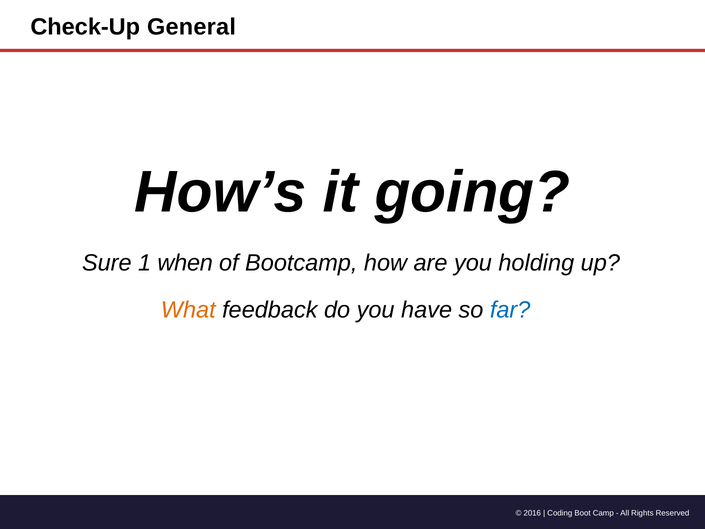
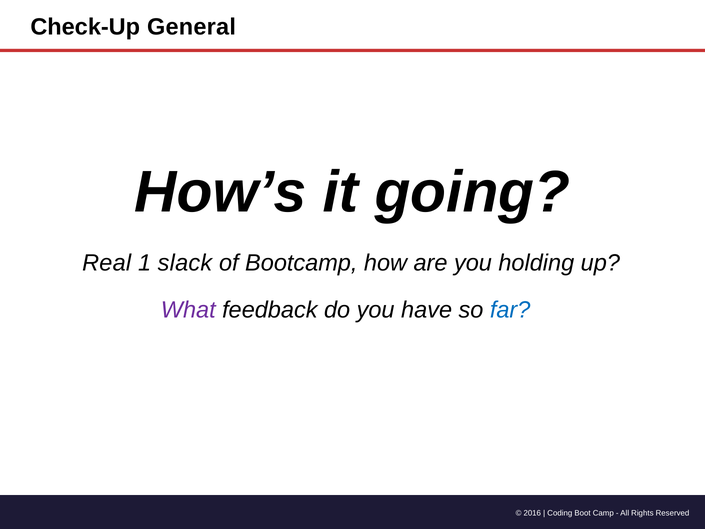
Sure: Sure -> Real (107, 263)
when: when -> slack (185, 263)
What colour: orange -> purple (188, 310)
